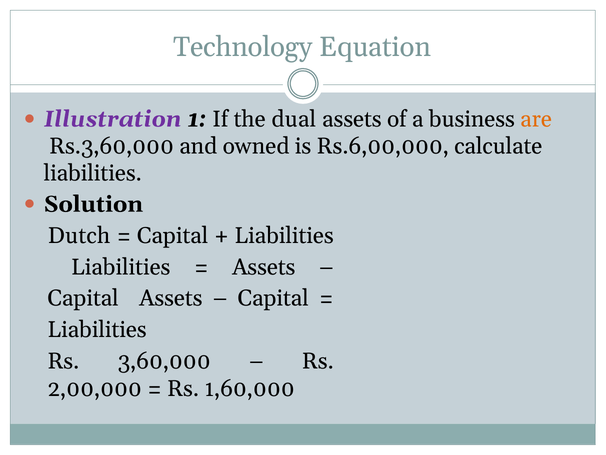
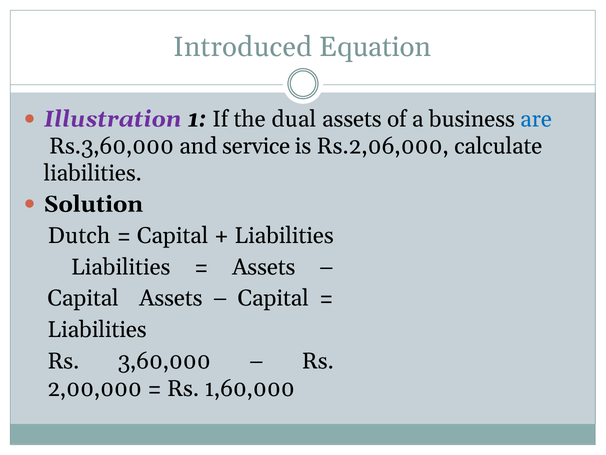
Technology: Technology -> Introduced (243, 47)
are colour: orange -> blue (536, 119)
owned: owned -> service (256, 146)
Rs.6,00,000: Rs.6,00,000 -> Rs.2,06,000 (383, 146)
